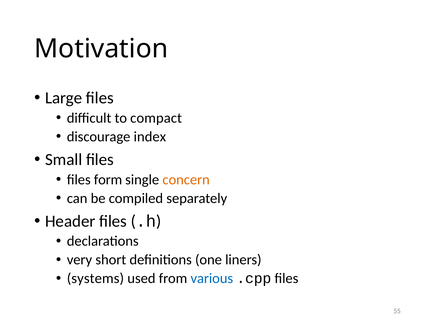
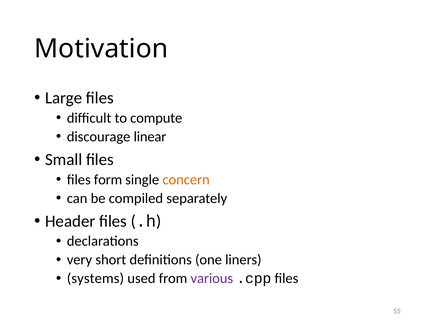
compact: compact -> compute (156, 118)
index: index -> linear (150, 137)
various colour: blue -> purple (212, 279)
